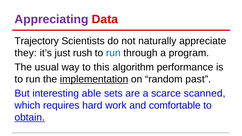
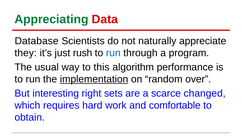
Appreciating colour: purple -> green (51, 19)
Trajectory: Trajectory -> Database (37, 41)
past: past -> over (198, 79)
able: able -> right (92, 93)
scanned: scanned -> changed (205, 93)
obtain underline: present -> none (30, 118)
